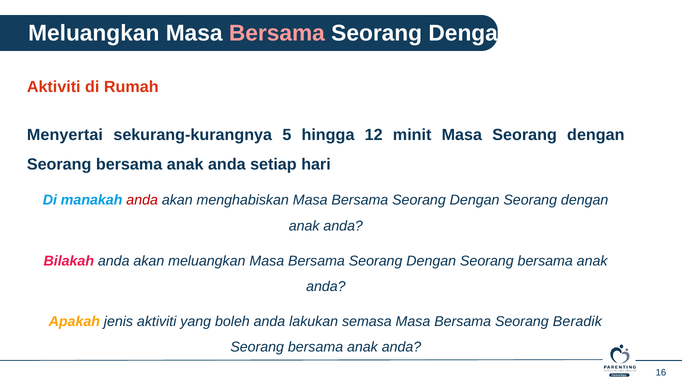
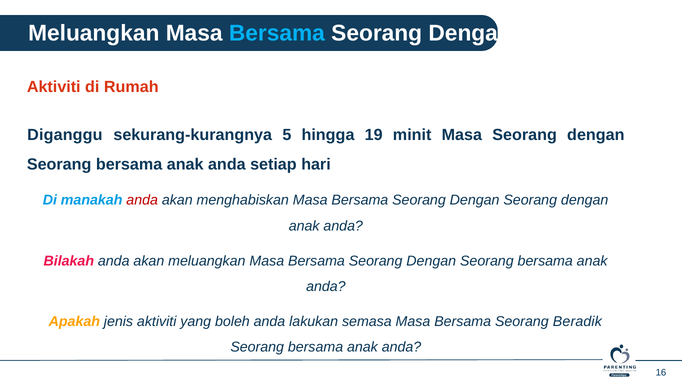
Bersama colour: pink -> light blue (277, 33)
Menyertai: Menyertai -> Diganggu (65, 135)
12: 12 -> 19 (374, 135)
